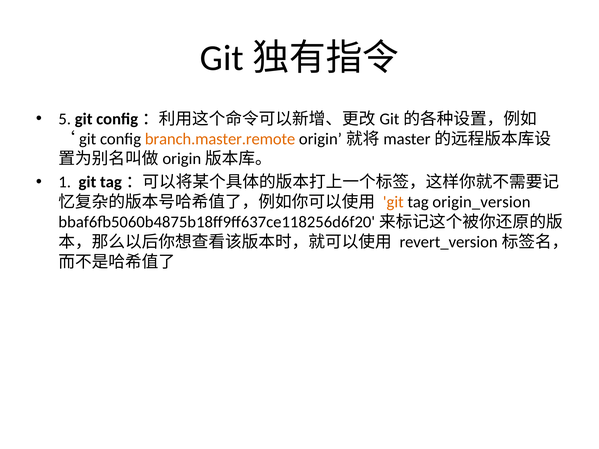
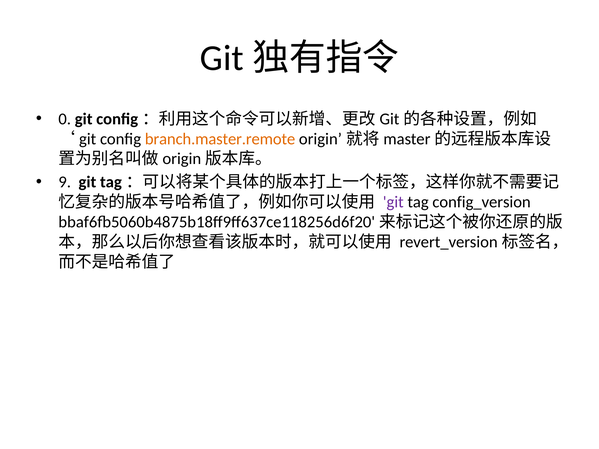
5: 5 -> 0 (65, 119)
1: 1 -> 9 (65, 182)
git colour: orange -> purple (393, 202)
origin_version: origin_version -> config_version (482, 202)
